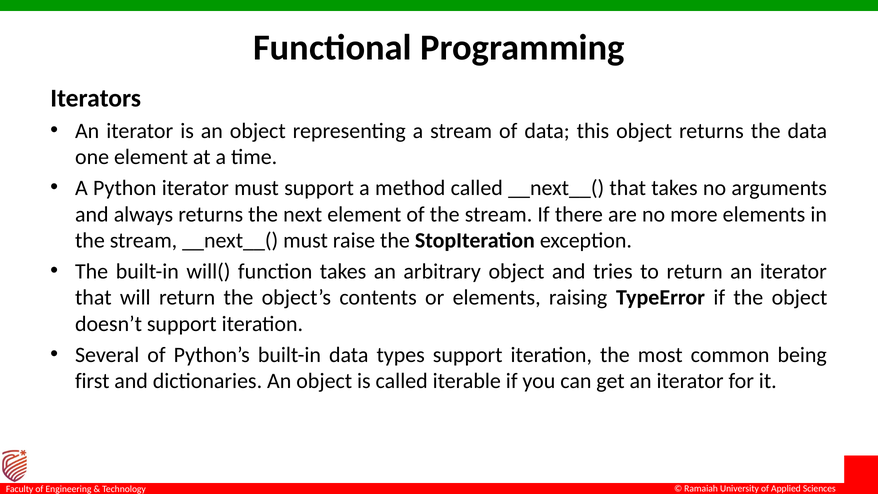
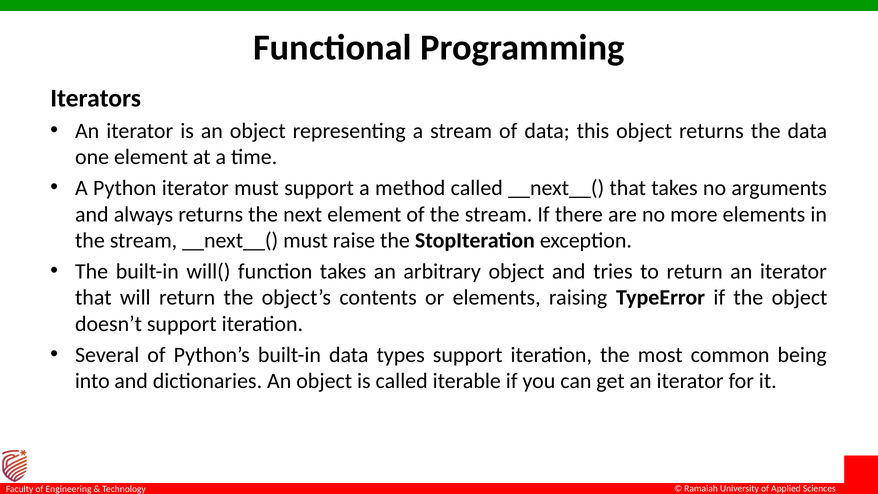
first: first -> into (92, 381)
